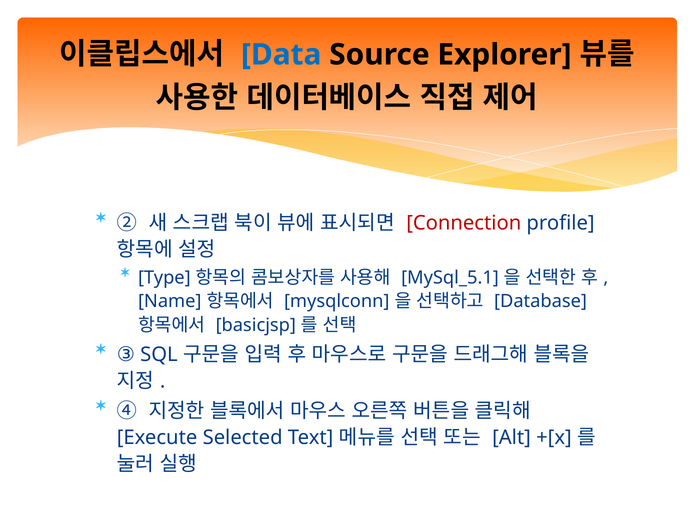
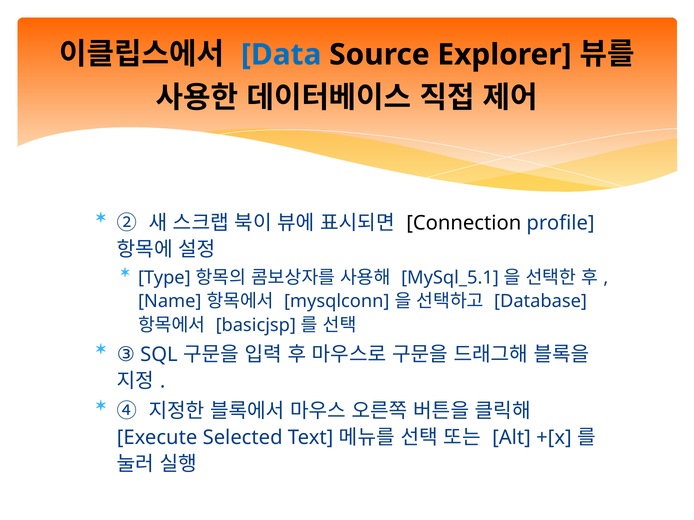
Connection colour: red -> black (464, 223)
